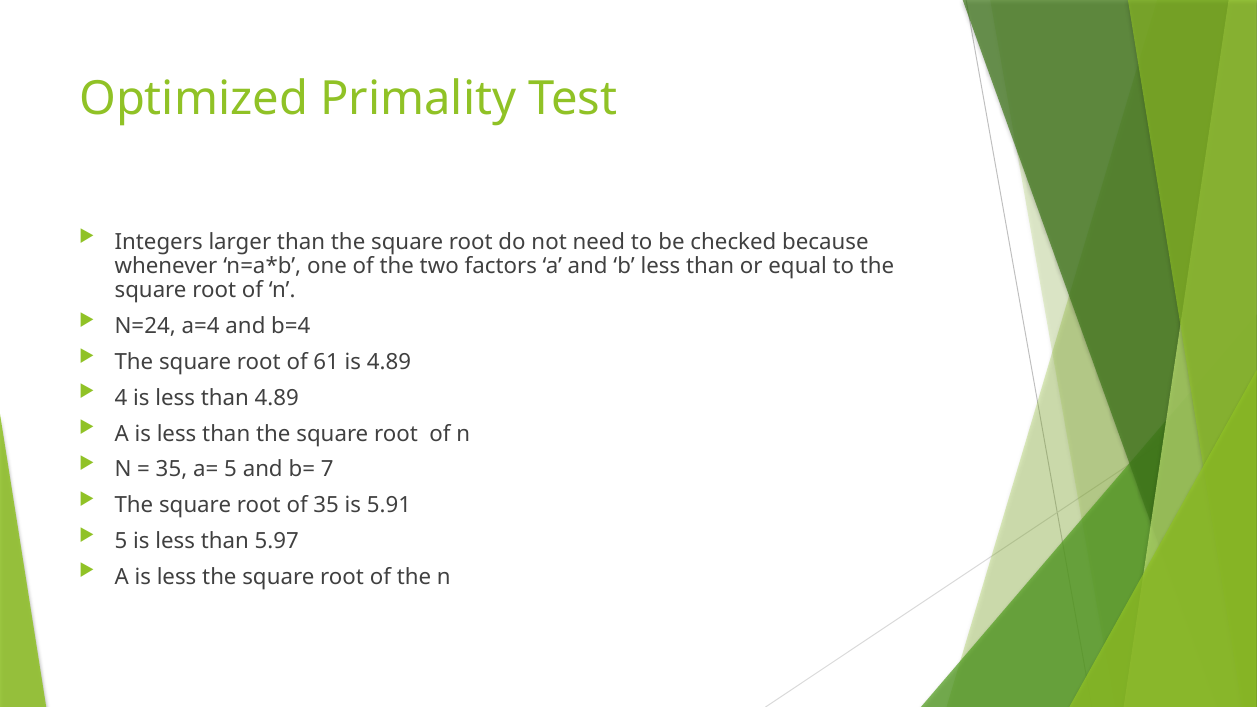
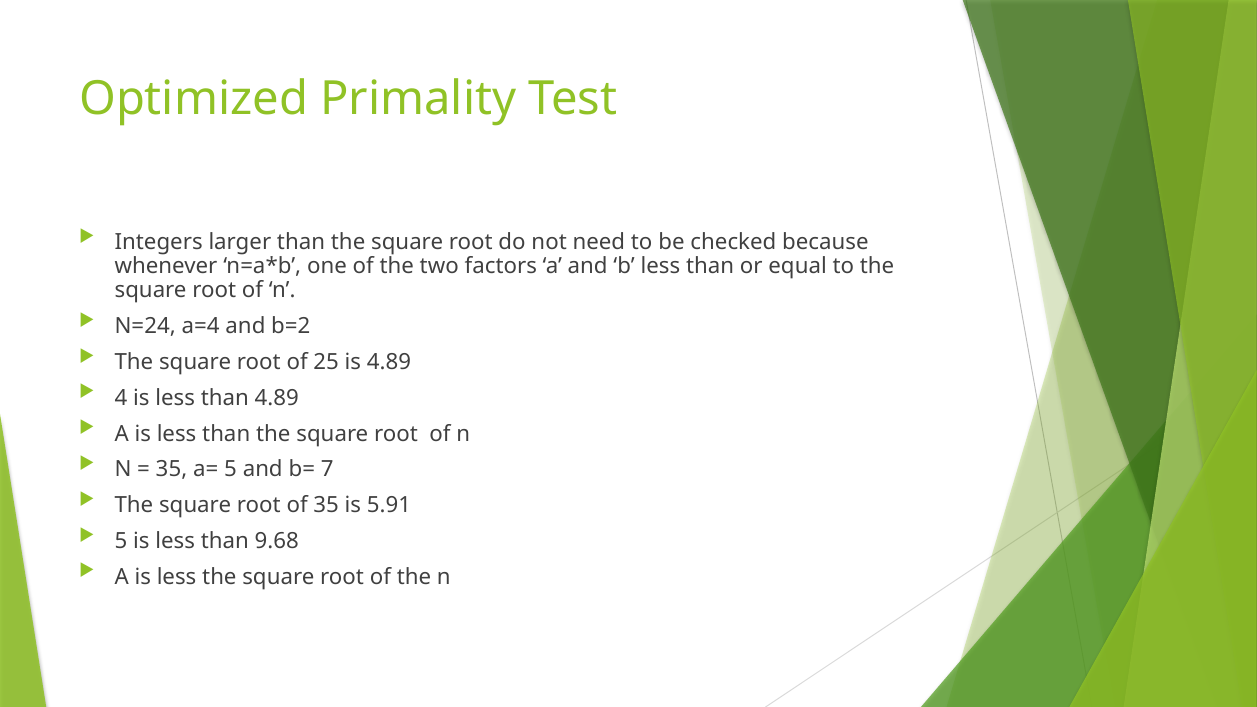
b=4: b=4 -> b=2 (291, 326)
61: 61 -> 25 (326, 362)
5.97: 5.97 -> 9.68 (277, 541)
